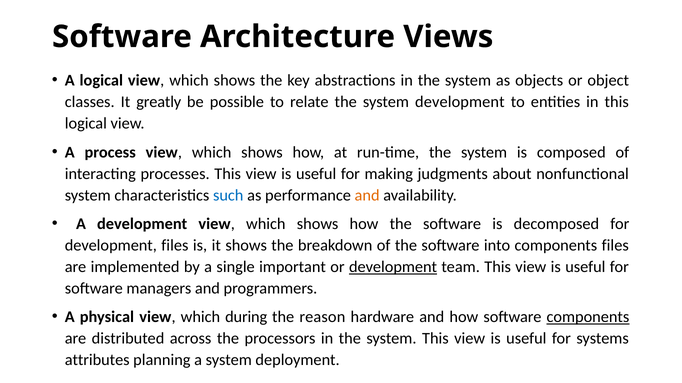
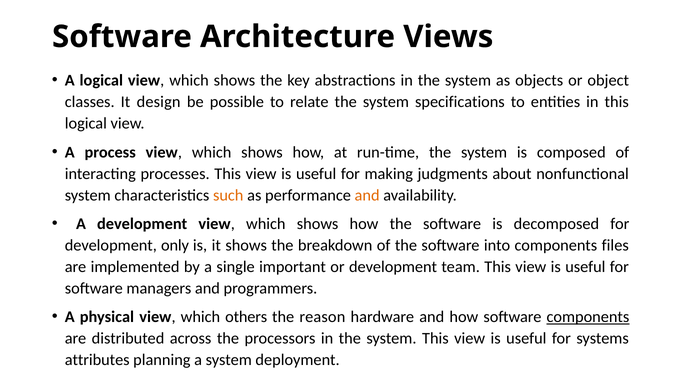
greatly: greatly -> design (159, 102)
system development: development -> specifications (460, 102)
such colour: blue -> orange (228, 196)
development files: files -> only (175, 246)
development underline: present -> none (393, 267)
during: during -> others (246, 317)
